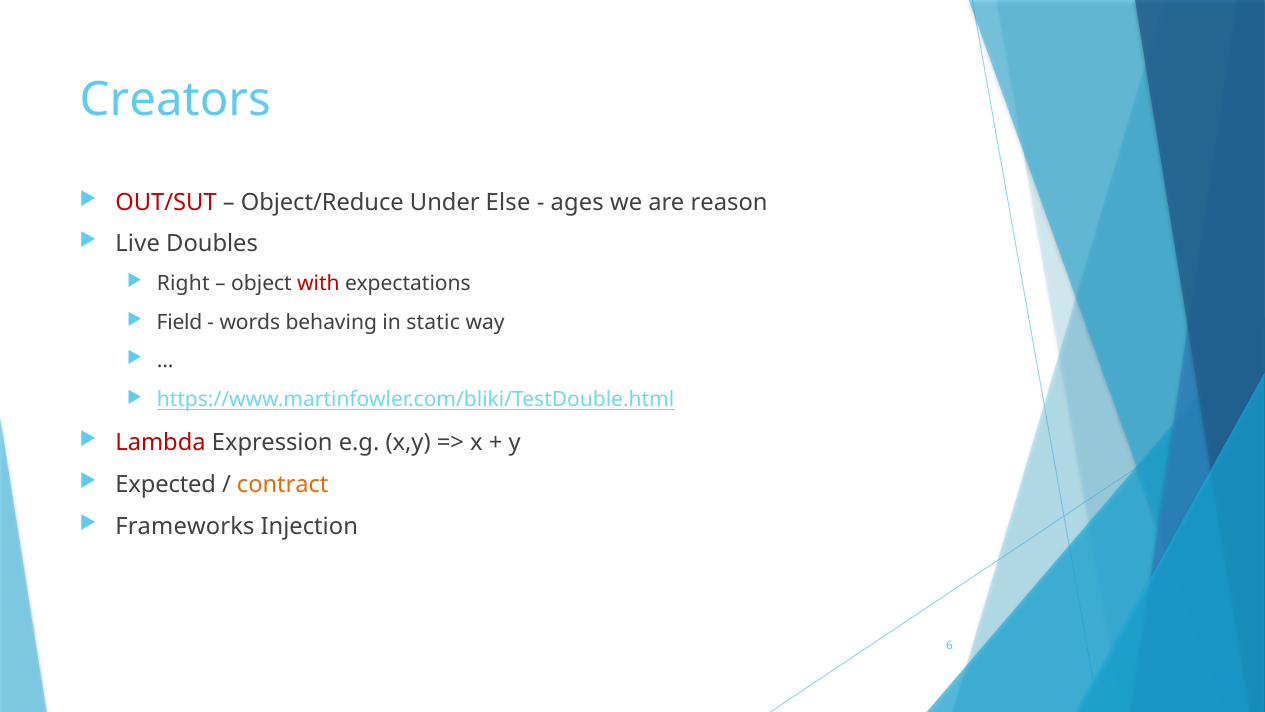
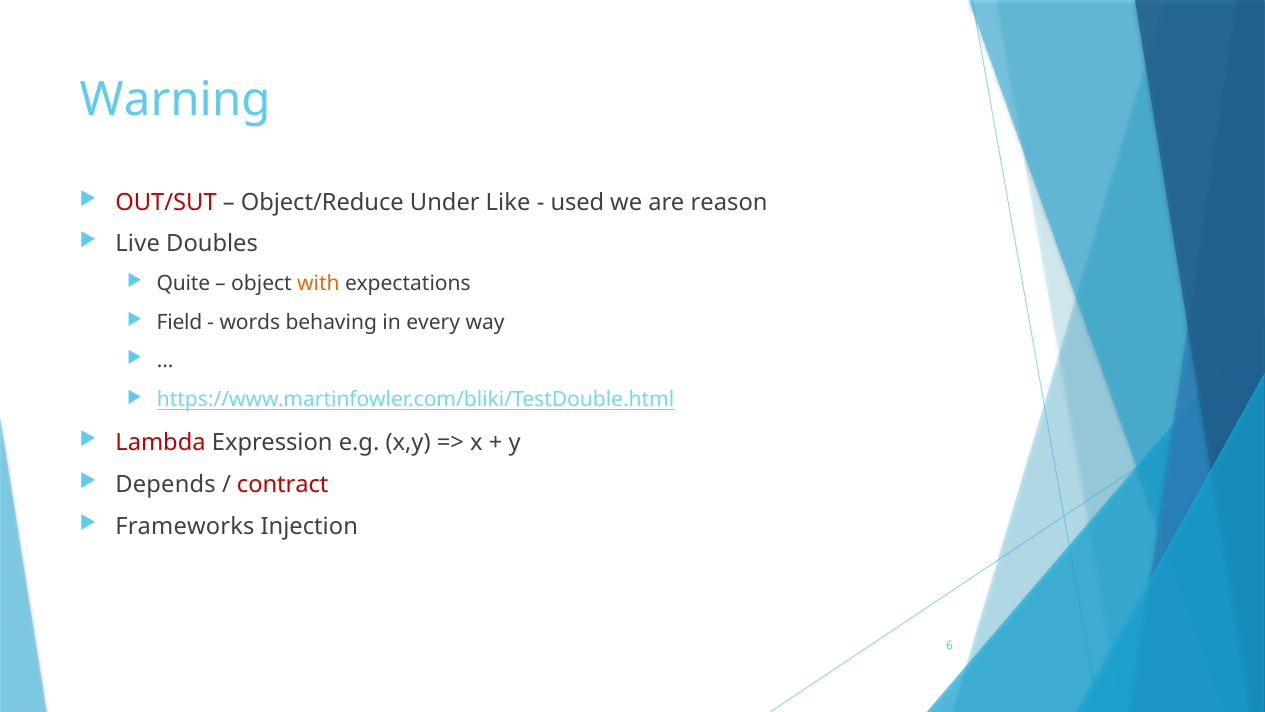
Creators: Creators -> Warning (175, 100)
Else: Else -> Like (508, 202)
ages: ages -> used (577, 202)
Right: Right -> Quite (183, 284)
with colour: red -> orange (318, 284)
static: static -> every (433, 322)
Expected: Expected -> Depends (166, 484)
contract colour: orange -> red (283, 484)
